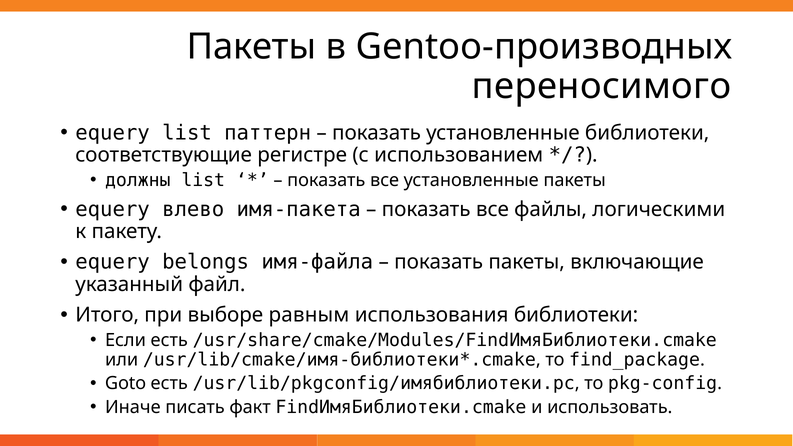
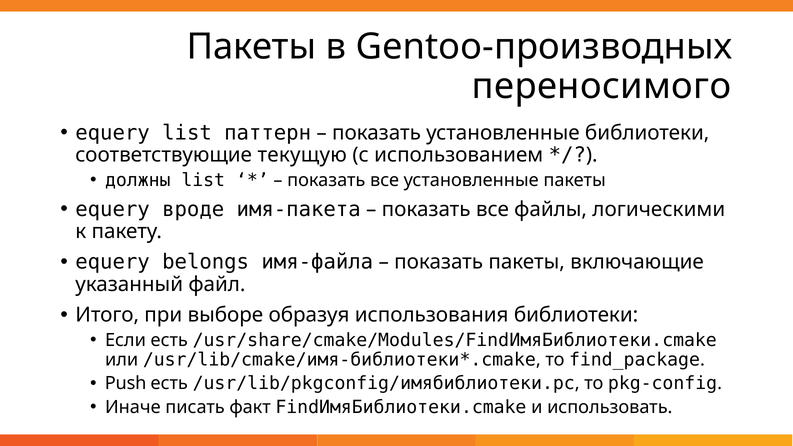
регистре: регистре -> текущую (302, 155)
влево: влево -> вроде (193, 209)
равным: равным -> образуя (309, 315)
Goto: Goto -> Push (126, 383)
